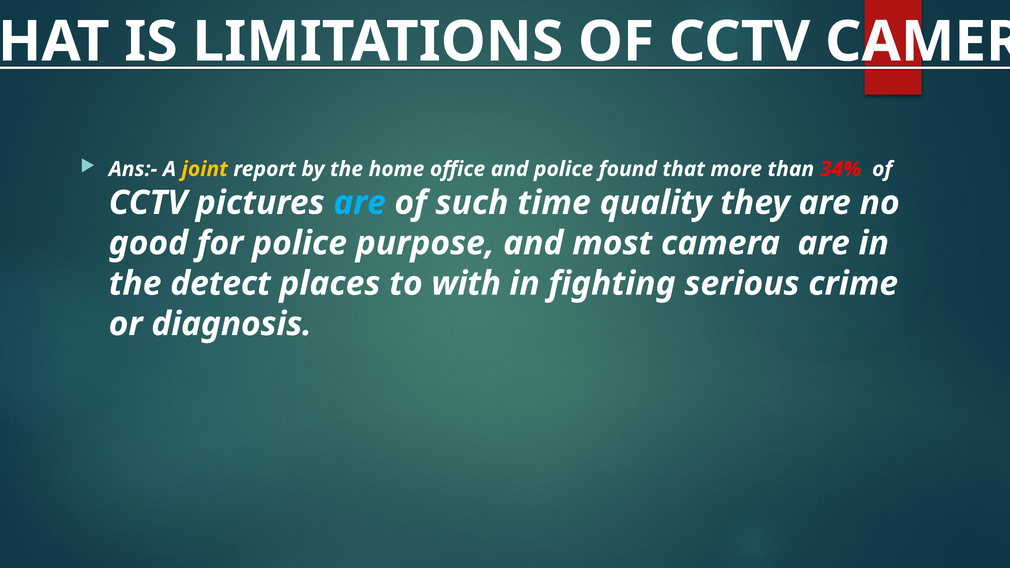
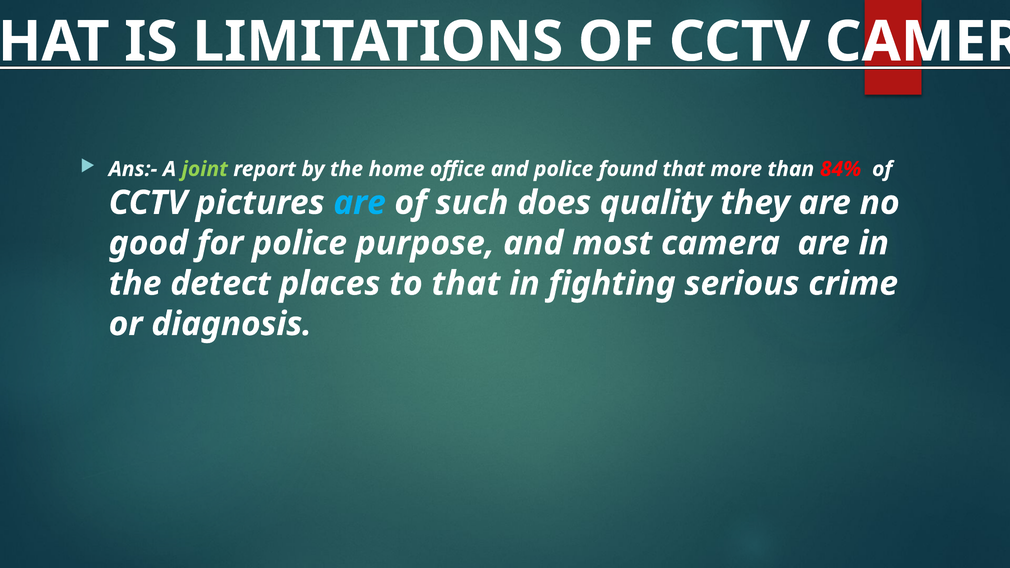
joint colour: yellow -> light green (205, 169)
34%: 34% -> 84% (841, 169)
time: time -> does (554, 203)
to with: with -> that (466, 284)
